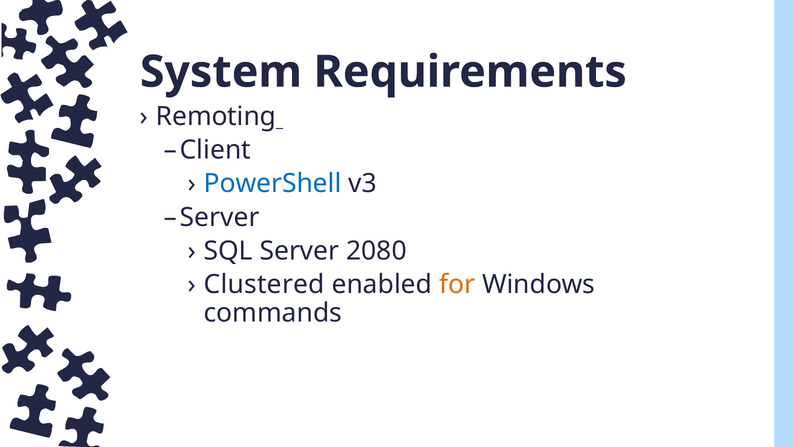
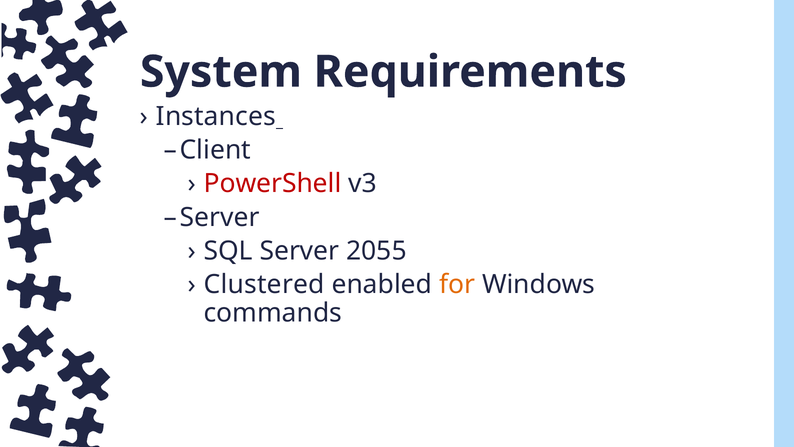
Remoting: Remoting -> Instances (216, 116)
PowerShell colour: blue -> red (272, 184)
2080: 2080 -> 2055 (376, 251)
